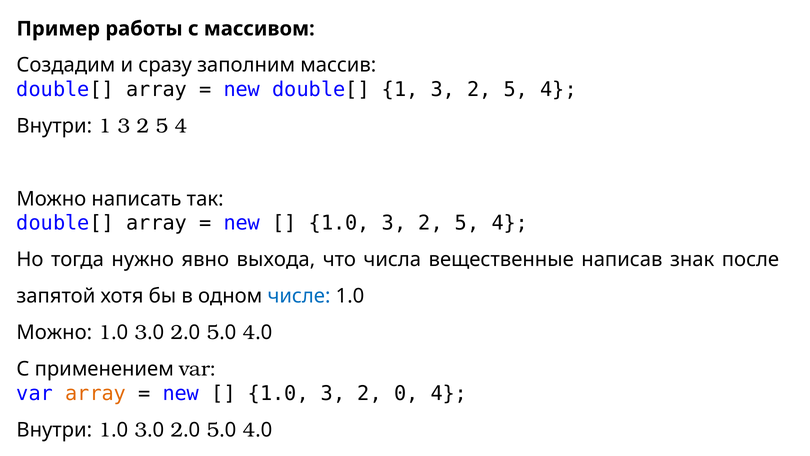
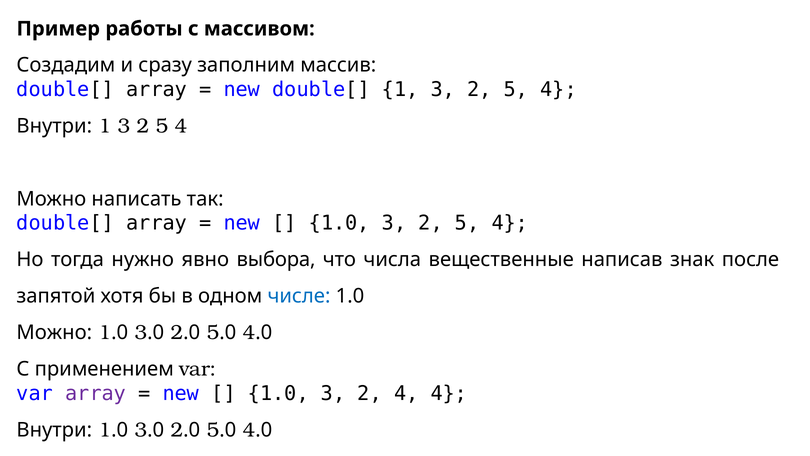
выхода: выхода -> выбора (276, 260)
array colour: orange -> purple (96, 393)
2 0: 0 -> 4 (406, 393)
